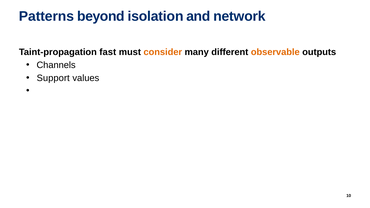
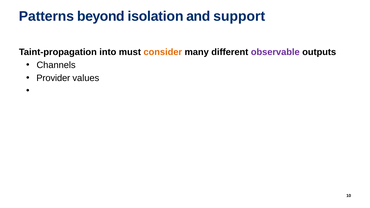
network: network -> support (239, 16)
fast: fast -> into (108, 52)
observable colour: orange -> purple (275, 52)
Support: Support -> Provider (53, 78)
